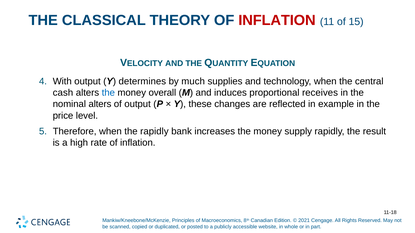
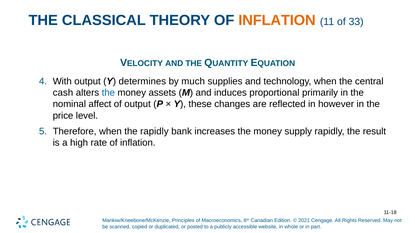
INFLATION colour: red -> orange (277, 20)
15: 15 -> 33 (356, 22)
overall: overall -> assets (162, 93)
receives: receives -> primarily (320, 93)
nominal alters: alters -> affect (100, 104)
example: example -> however (336, 104)
